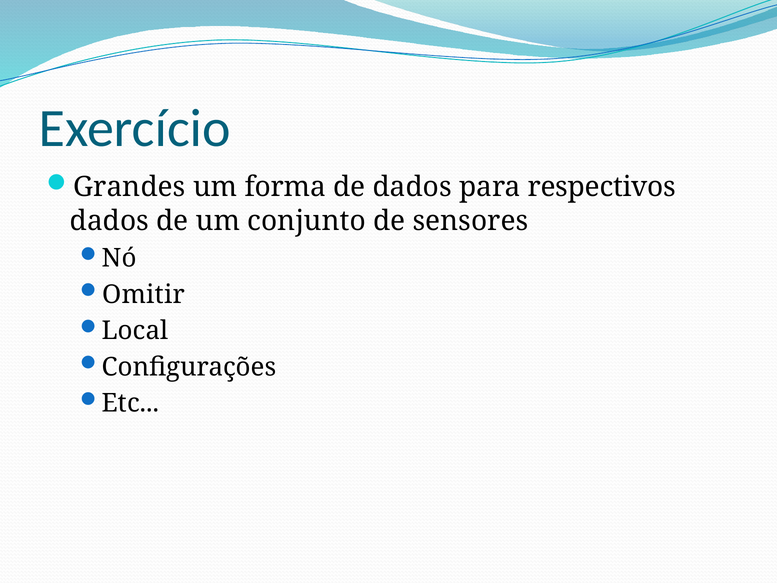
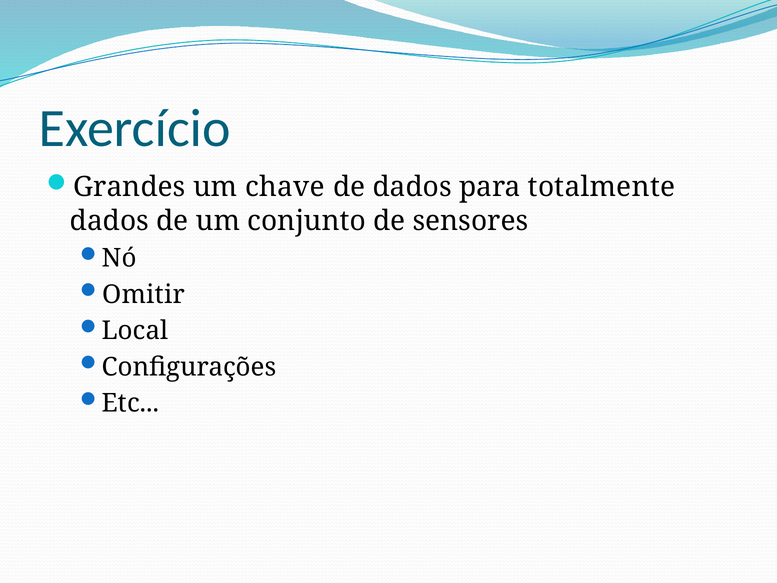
forma: forma -> chave (285, 187)
respectivos: respectivos -> totalmente (602, 187)
